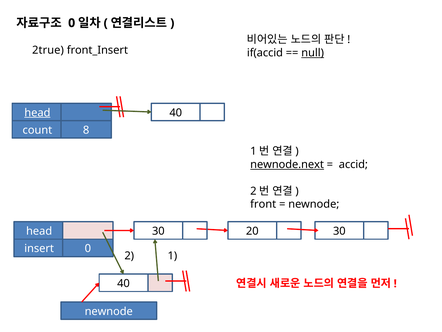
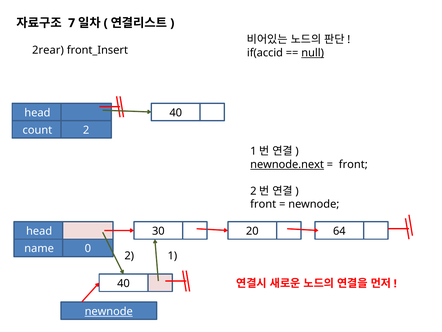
0: 0 -> 7 (72, 23)
2true: 2true -> 2rear (48, 50)
head underline: present -> none (37, 113)
count 8: 8 -> 2 (86, 130)
accid: accid -> front (353, 164)
20 30: 30 -> 64 (339, 231)
insert: insert -> name (39, 248)
newnode underline: none -> present (109, 311)
